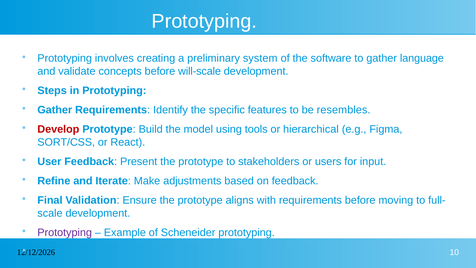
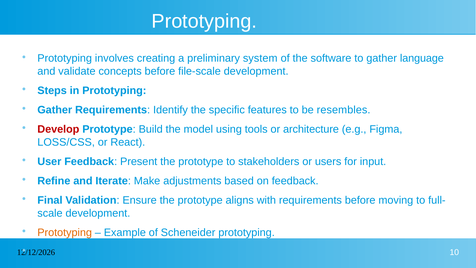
will-scale: will-scale -> file-scale (199, 71)
hierarchical: hierarchical -> architecture (311, 129)
SORT/CSS: SORT/CSS -> LOSS/CSS (66, 142)
Prototyping colour: purple -> orange (65, 232)
